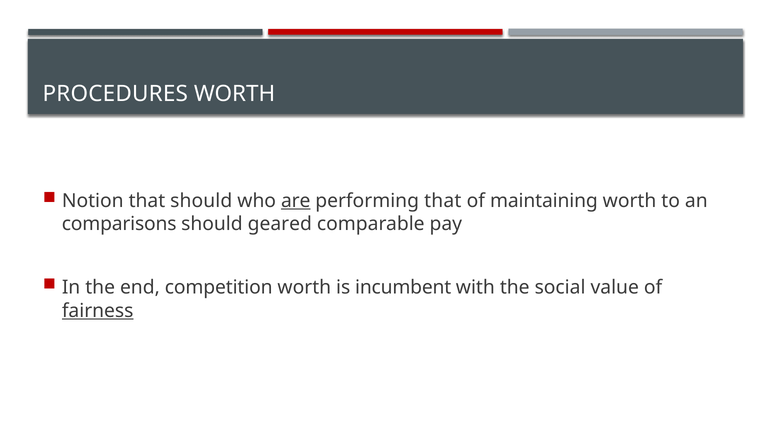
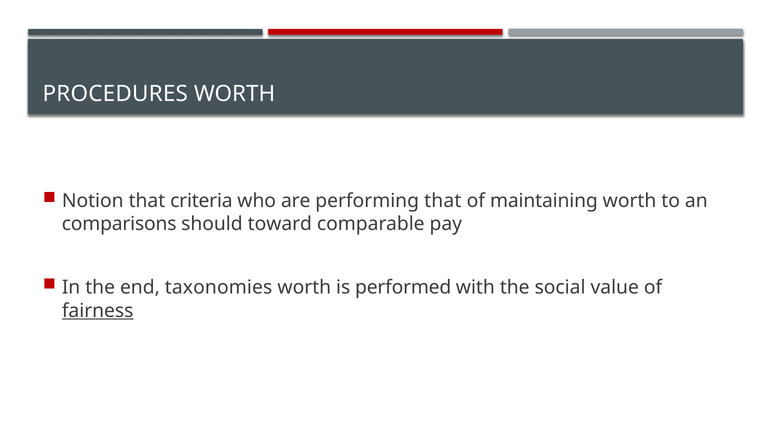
that should: should -> criteria (201, 201)
are underline: present -> none (296, 201)
geared: geared -> toward (280, 224)
competition: competition -> taxonomies (219, 287)
incumbent: incumbent -> performed (403, 287)
